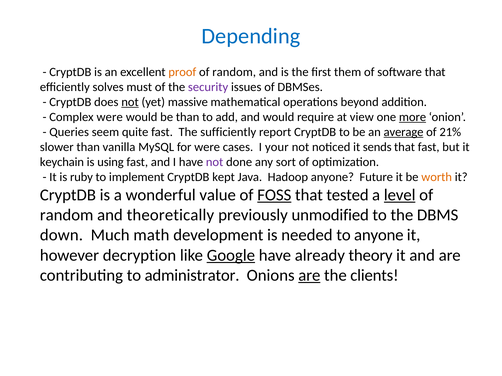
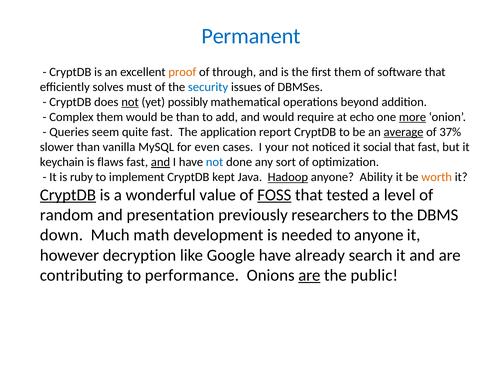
Depending: Depending -> Permanent (251, 36)
random: random -> through (234, 72)
security colour: purple -> blue (208, 87)
massive: massive -> possibly (188, 102)
Complex were: were -> them (110, 117)
view: view -> echo (362, 117)
sufficiently: sufficiently -> application (228, 132)
21%: 21% -> 37% (450, 132)
for were: were -> even (207, 147)
sends: sends -> social (377, 147)
using: using -> flaws (110, 162)
and underline: none -> present (161, 162)
not colour: purple -> blue (215, 162)
Hadoop underline: none -> present (288, 177)
Future: Future -> Ability (376, 177)
CryptDB underline: none -> present (68, 195)
level underline: present -> none (400, 195)
theoretically: theoretically -> presentation (170, 215)
unmodified: unmodified -> researchers (330, 215)
Google underline: present -> none (231, 256)
theory: theory -> search (371, 256)
administrator: administrator -> performance (192, 276)
clients: clients -> public (374, 276)
